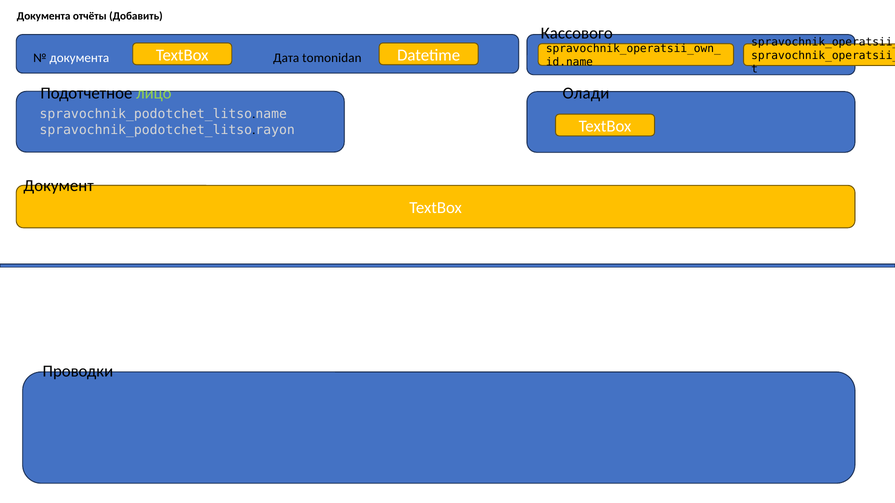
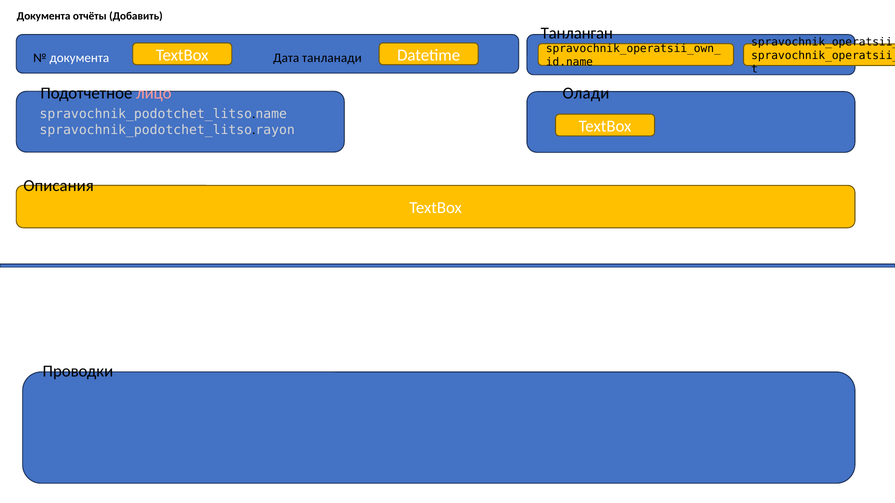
Кассового: Кассового -> Танланган (577, 33)
tomonidan: tomonidan -> танланади (332, 58)
лицо colour: light green -> pink (154, 93)
Документ: Документ -> Описания (59, 186)
